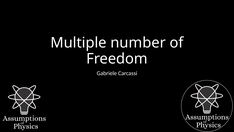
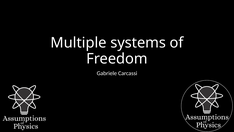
number: number -> systems (138, 43)
